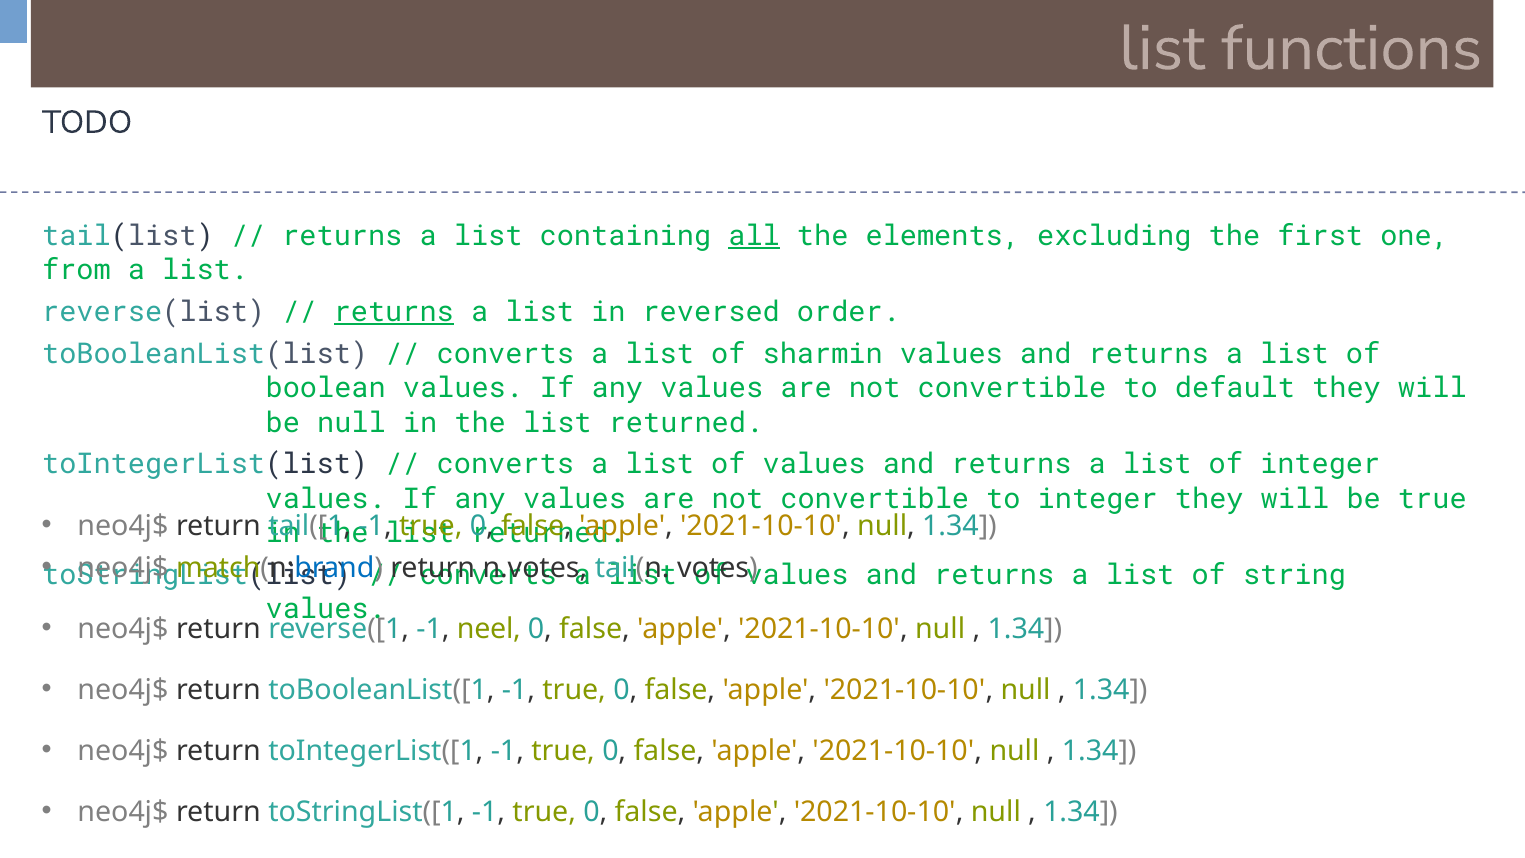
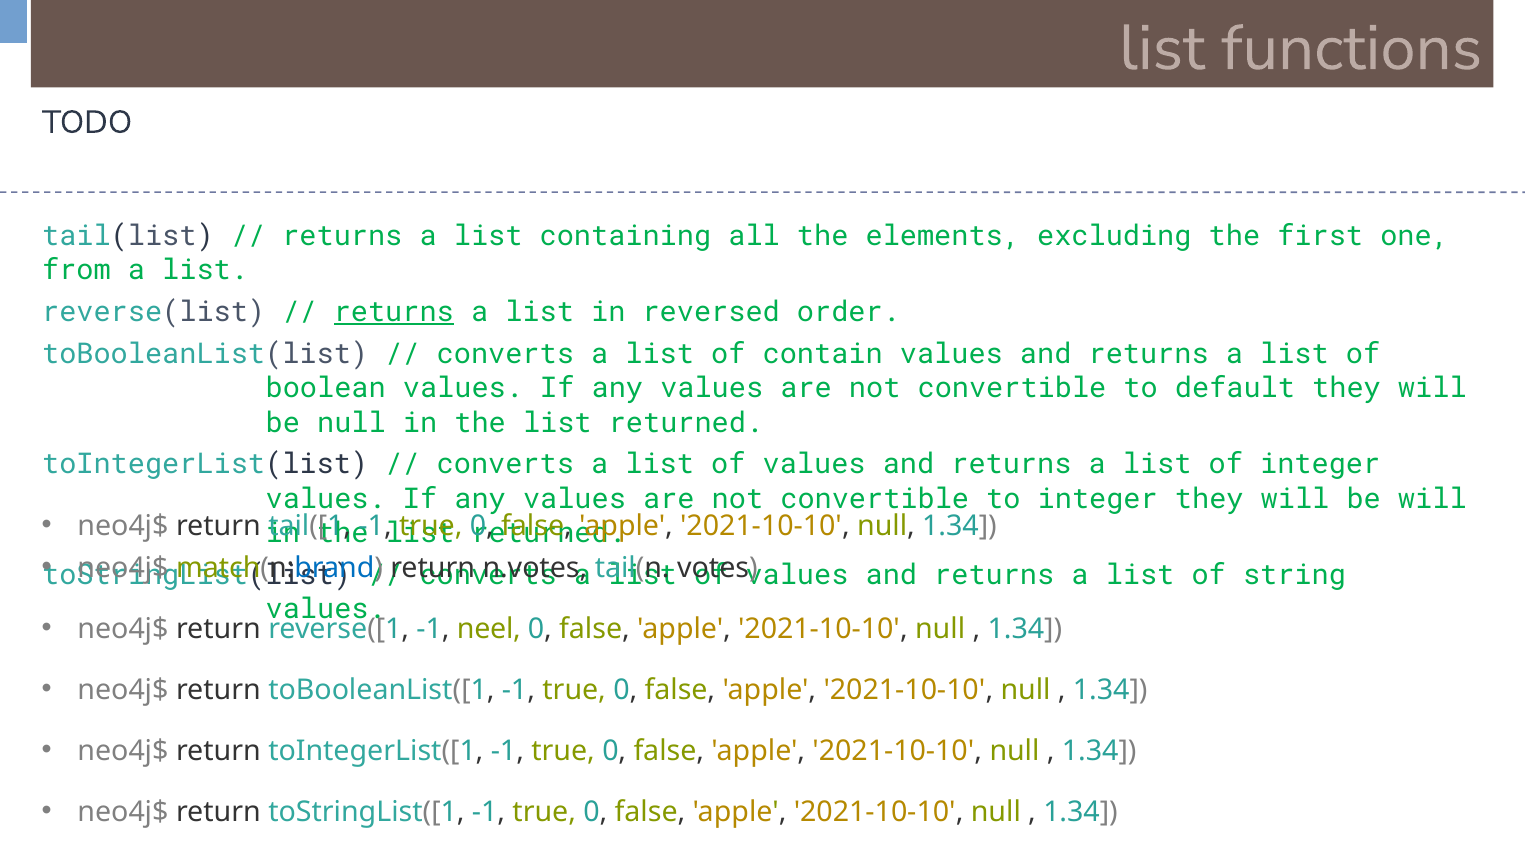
all underline: present -> none (754, 236)
sharmin: sharmin -> contain (823, 354)
be true: true -> will (1432, 499)
